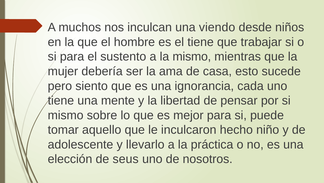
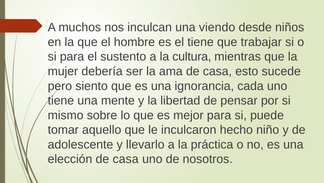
la mismo: mismo -> cultura (192, 56)
elección de seus: seus -> casa (126, 159)
